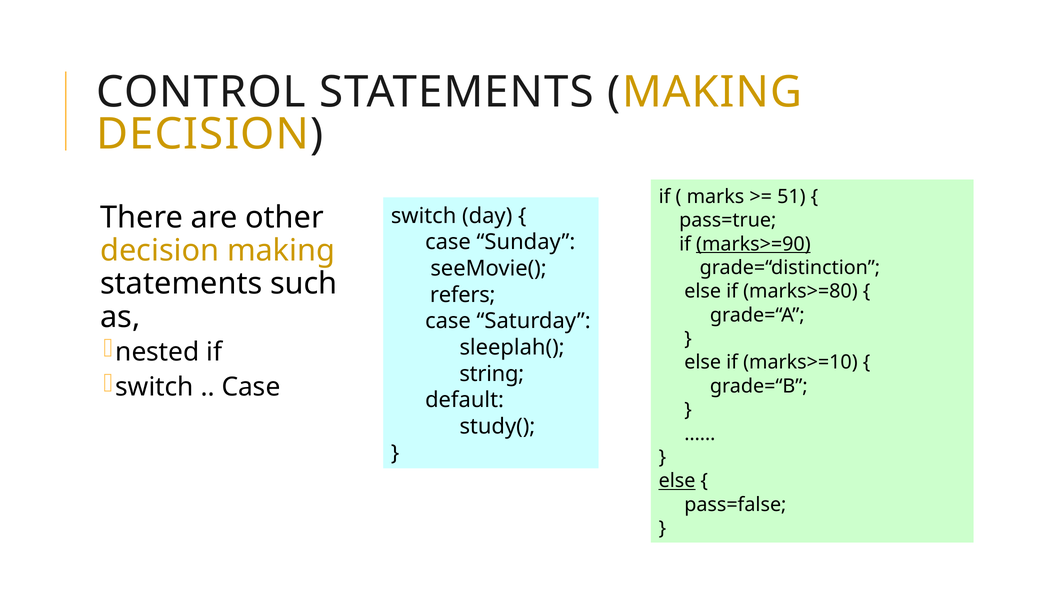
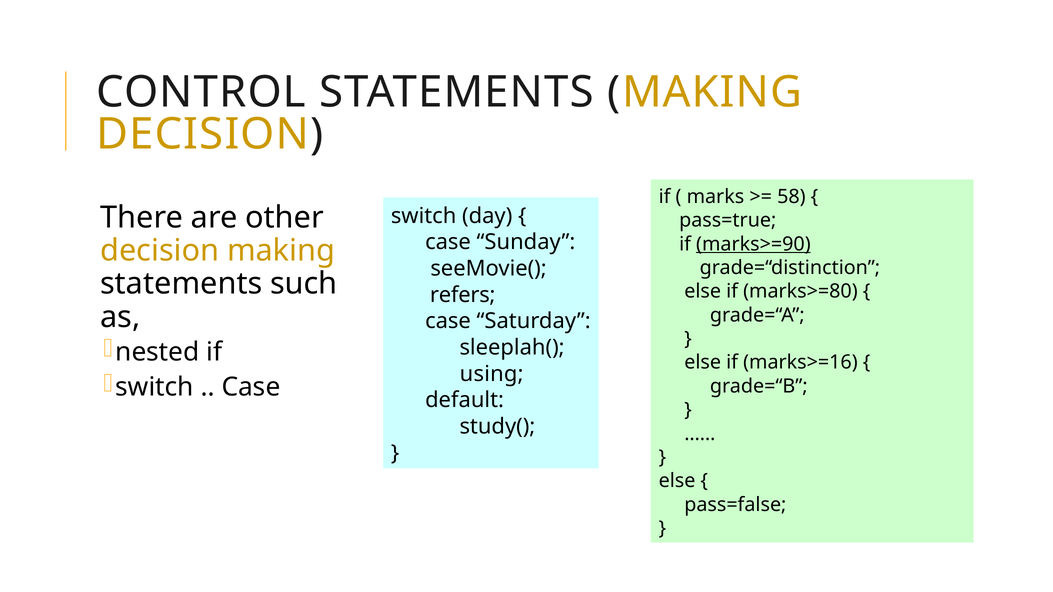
51: 51 -> 58 (791, 197)
marks>=10: marks>=10 -> marks>=16 (800, 363)
string: string -> using (492, 374)
else underline: present -> none (677, 481)
